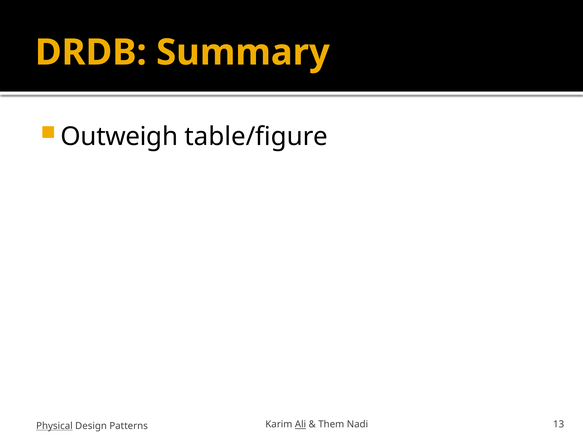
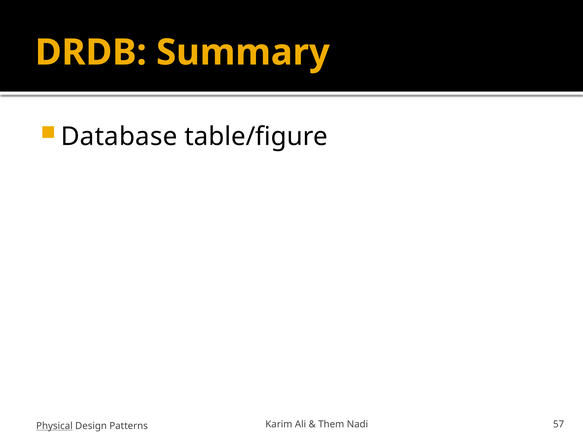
Outweigh: Outweigh -> Database (119, 136)
Ali underline: present -> none (300, 424)
13: 13 -> 57 (559, 424)
